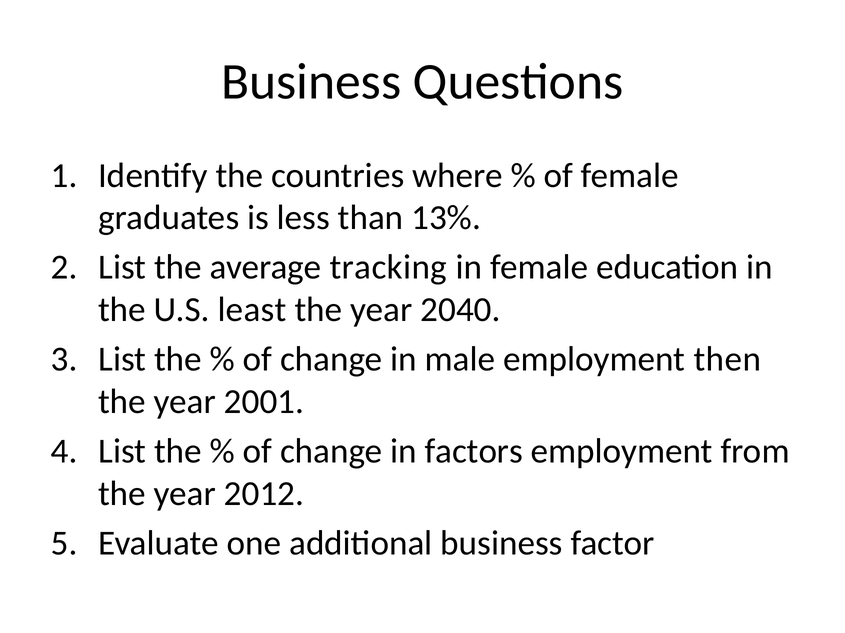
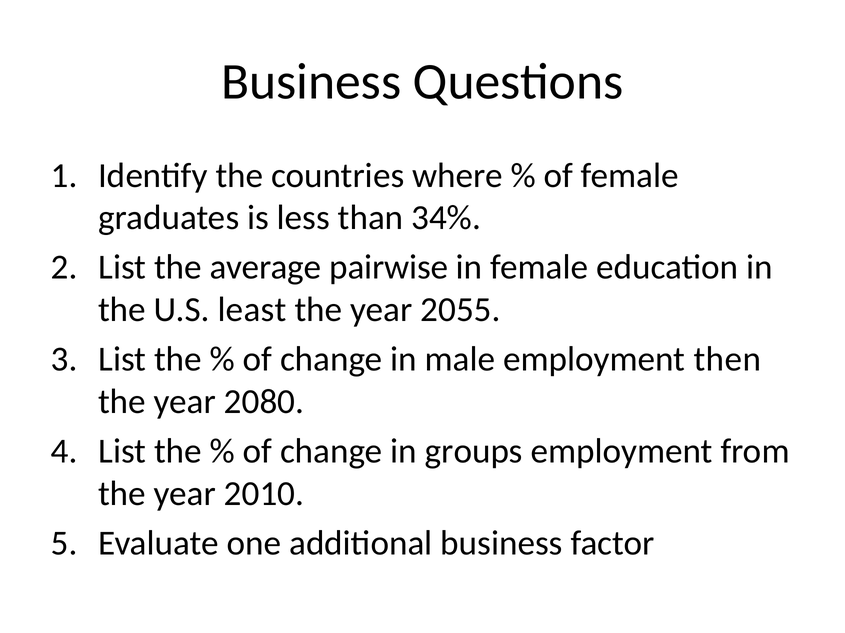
13%: 13% -> 34% (446, 218)
tracking: tracking -> pairwise (389, 268)
2040: 2040 -> 2055 (461, 310)
2001: 2001 -> 2080 (264, 402)
factors: factors -> groups (474, 452)
2012: 2012 -> 2010 (264, 494)
